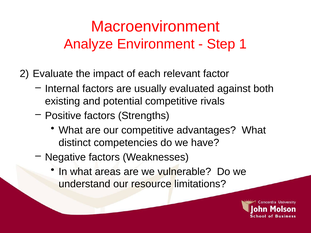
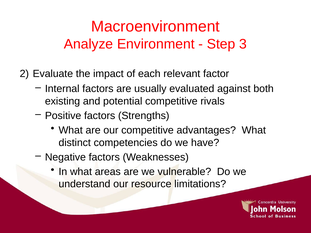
1: 1 -> 3 (243, 44)
